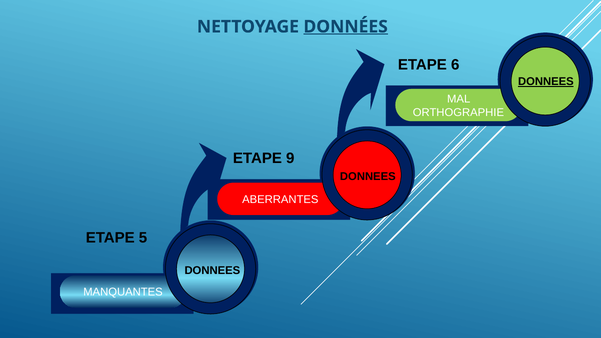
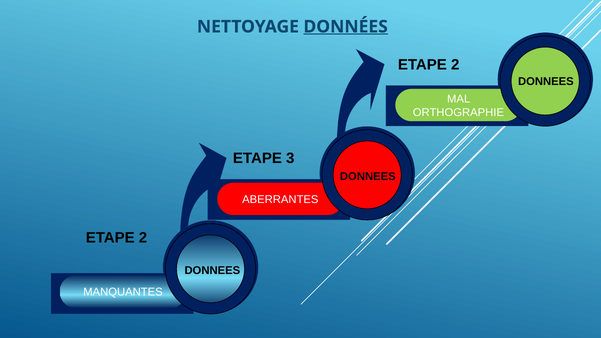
6: 6 -> 2 (455, 65)
DONNEES underline: present -> none (546, 82)
9: 9 -> 3 (290, 158)
5: 5 -> 2 (143, 238)
